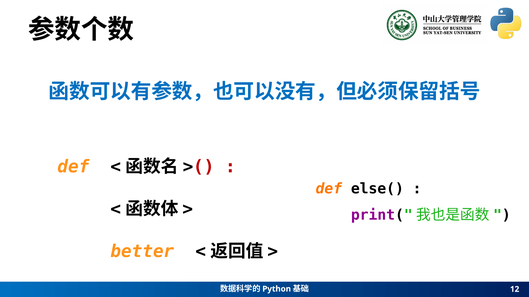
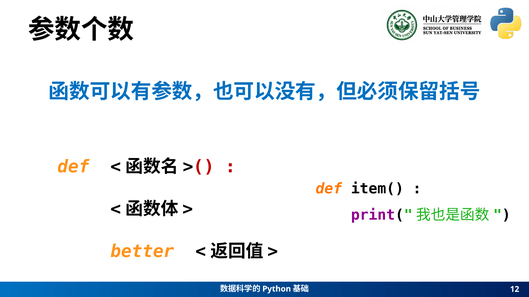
else(: else( -> item( (377, 189)
